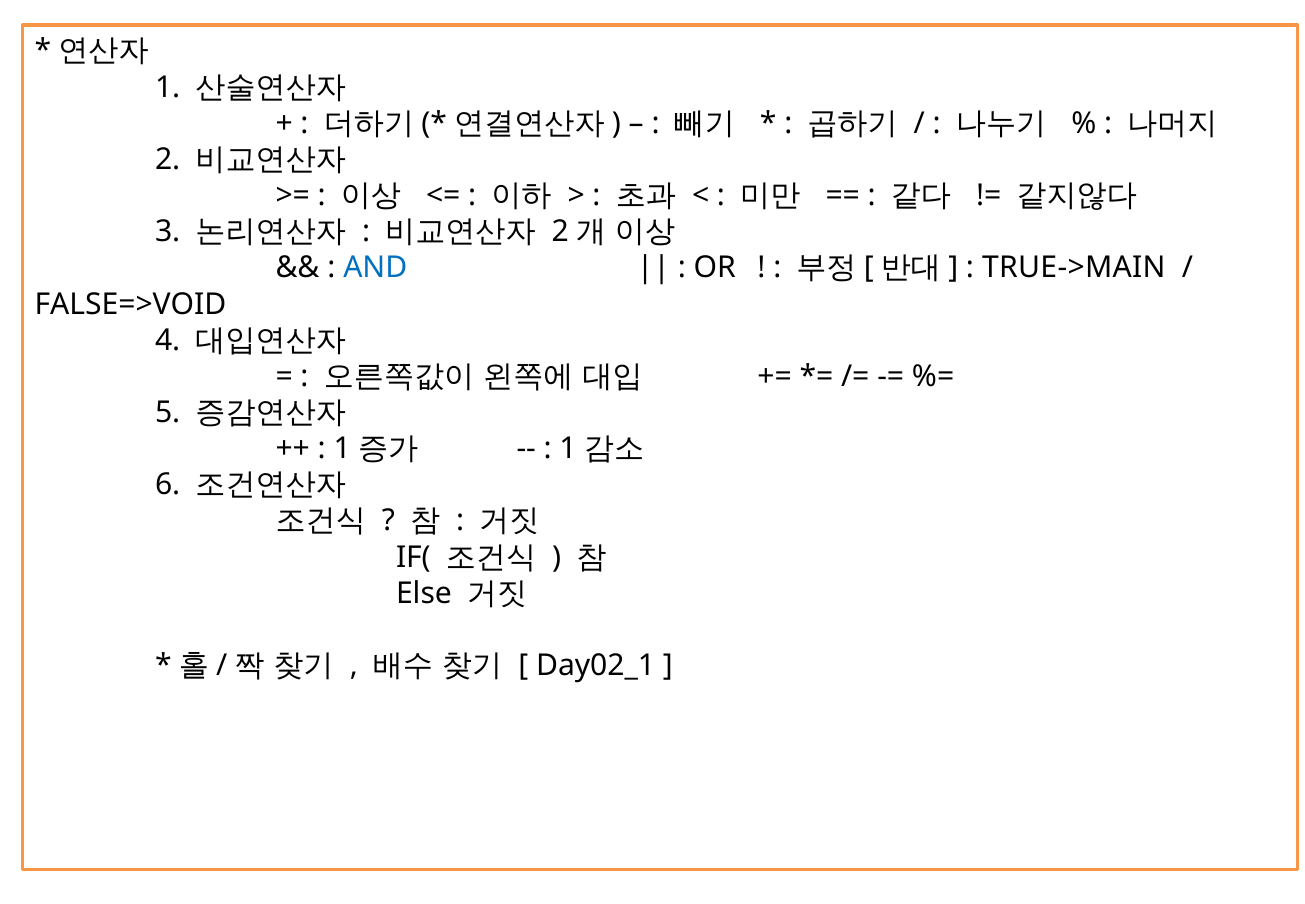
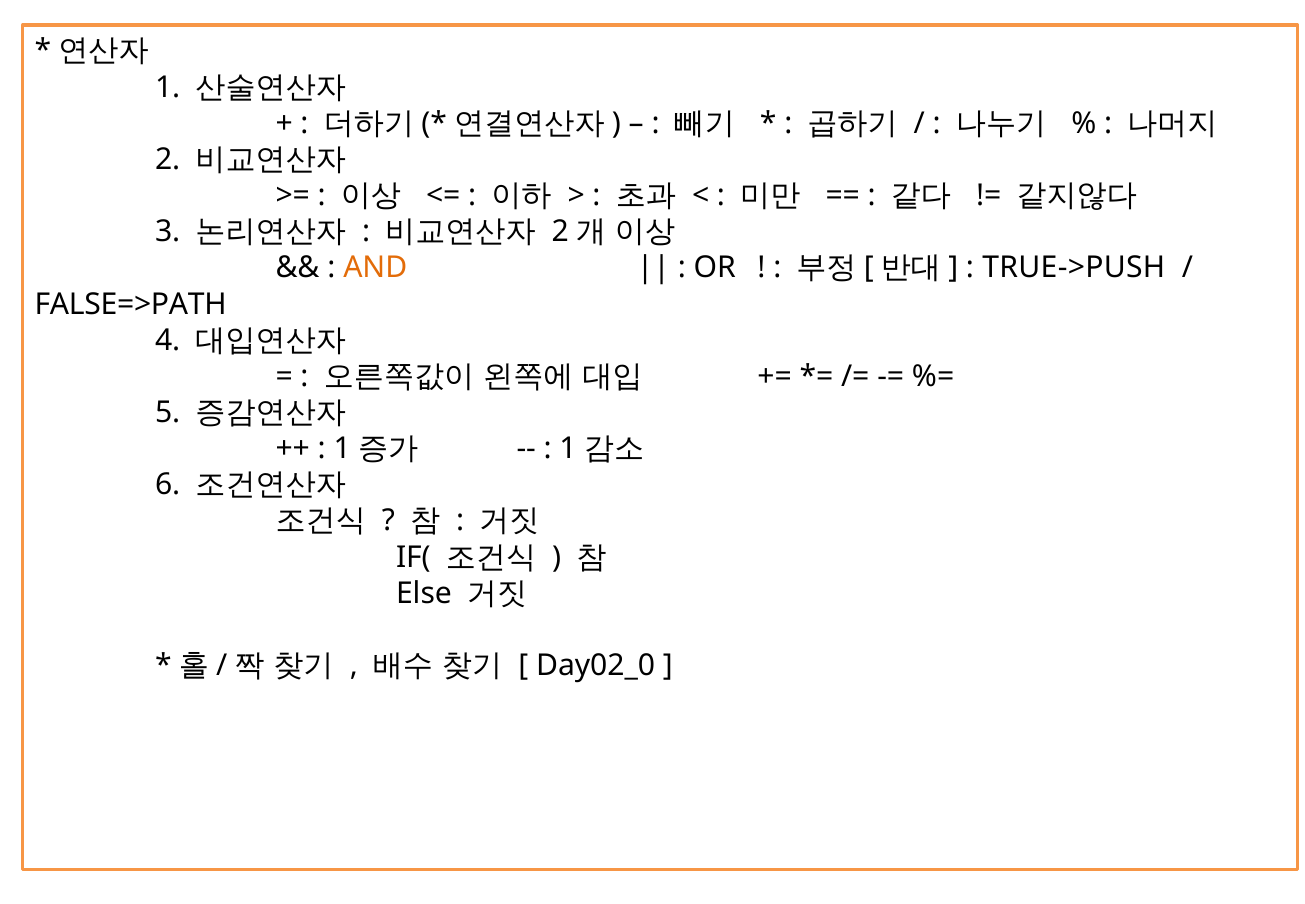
AND colour: blue -> orange (375, 268)
TRUE->MAIN: TRUE->MAIN -> TRUE->PUSH (1074, 268)
FALSE=>VOID: FALSE=>VOID -> FALSE=>PATH (131, 304)
Day02_1: Day02_1 -> Day02_0 (596, 665)
